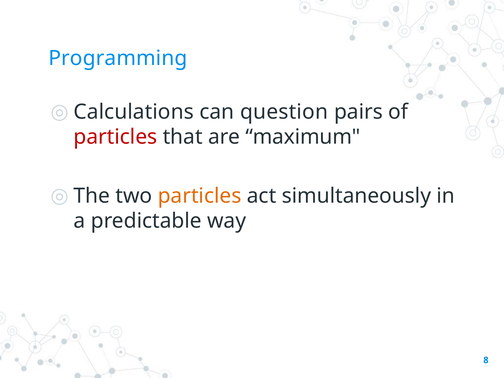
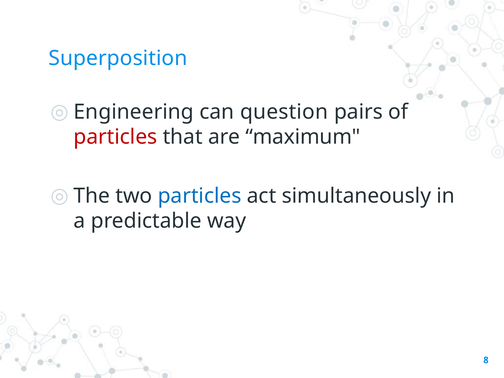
Programming: Programming -> Superposition (118, 58)
Calculations: Calculations -> Engineering (134, 112)
particles colour: orange -> blue (200, 196)
